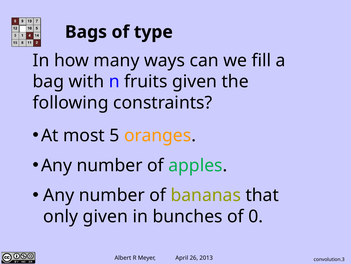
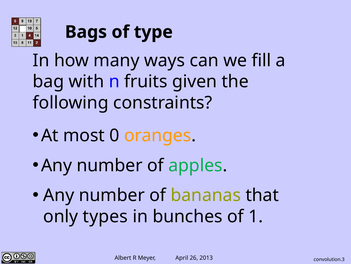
5: 5 -> 0 (114, 135)
only given: given -> types (105, 216)
0: 0 -> 1 (256, 216)
